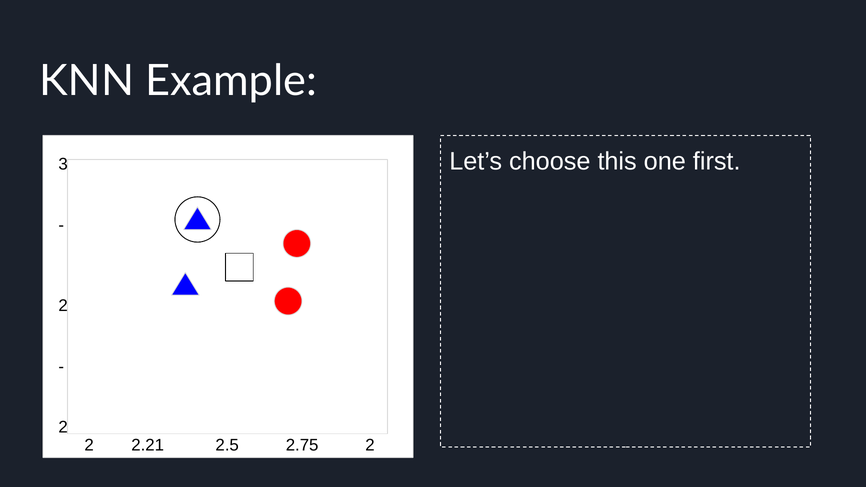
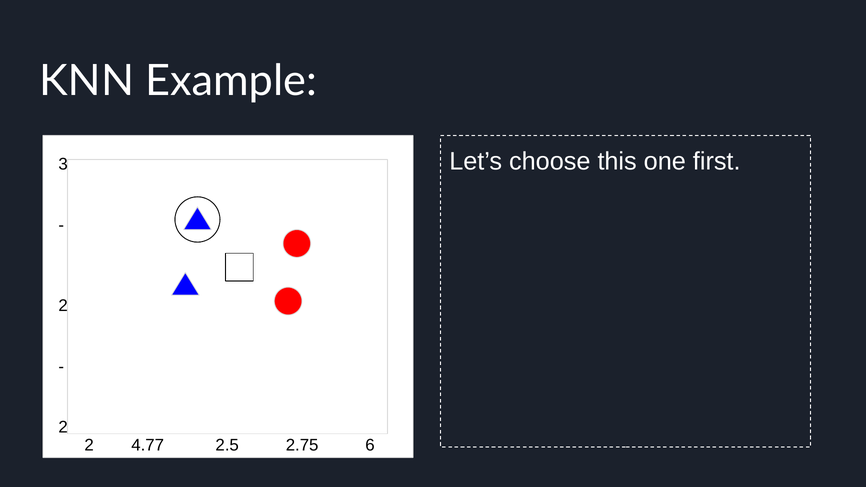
2.21: 2.21 -> 4.77 (148, 445)
2.75 2: 2 -> 6 (370, 445)
